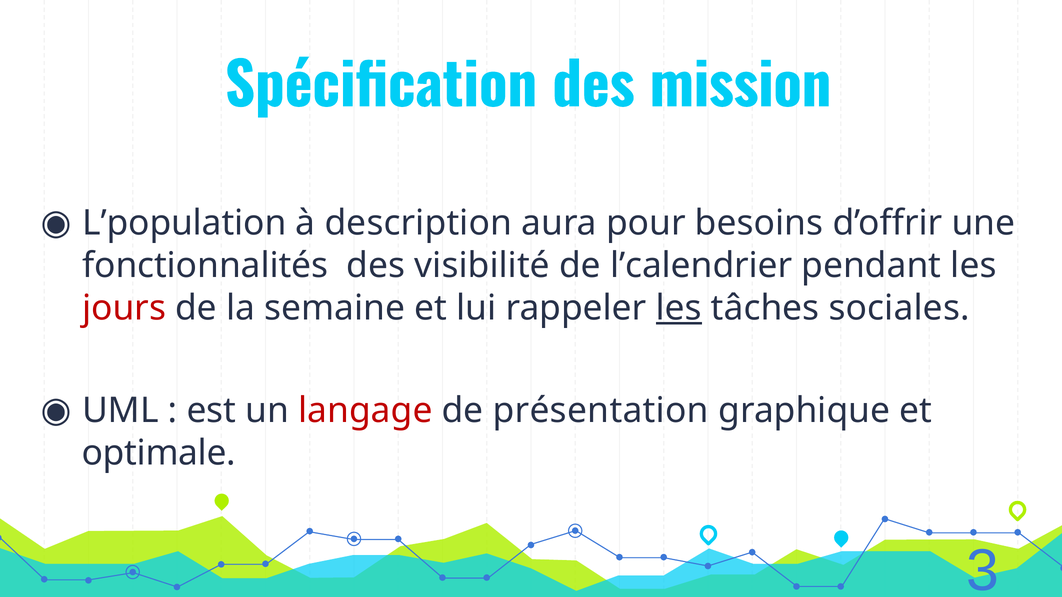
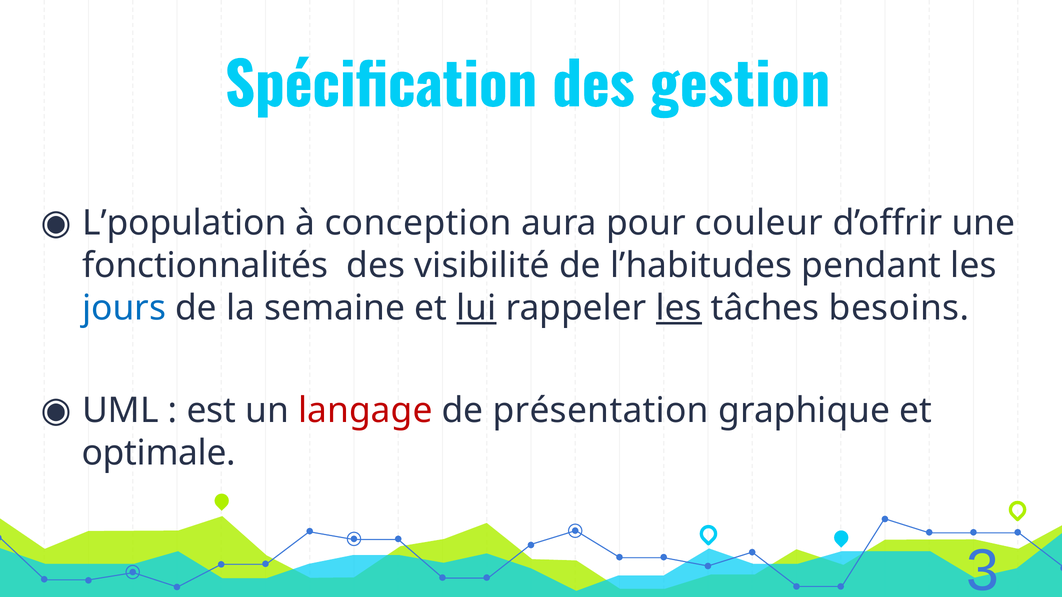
mission: mission -> gestion (740, 87)
description: description -> conception (418, 223)
besoins: besoins -> couleur (759, 223)
l’calendrier: l’calendrier -> l’habitudes (701, 266)
jours colour: red -> blue (124, 308)
lui underline: none -> present (476, 308)
sociales: sociales -> besoins (899, 308)
